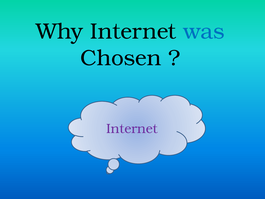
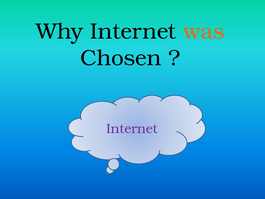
was colour: blue -> orange (204, 31)
